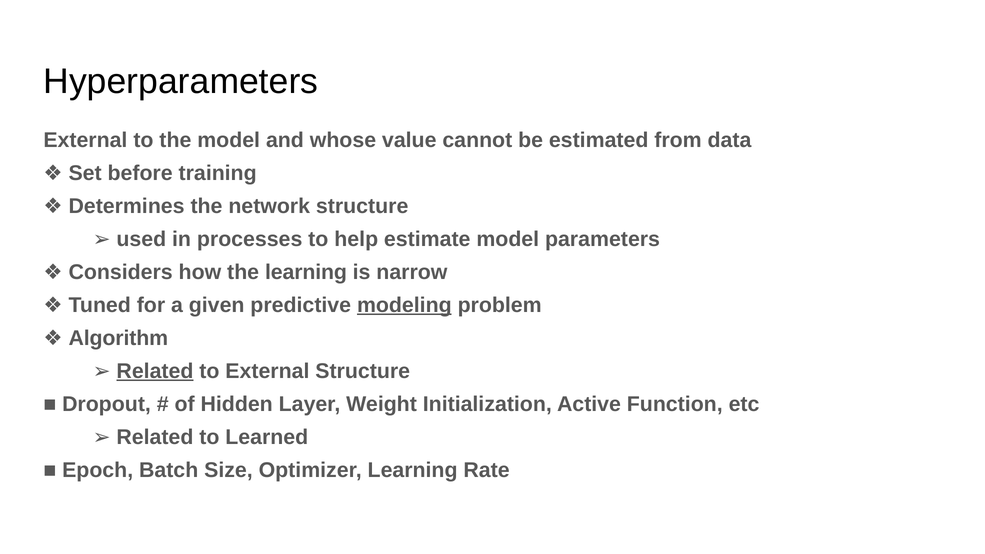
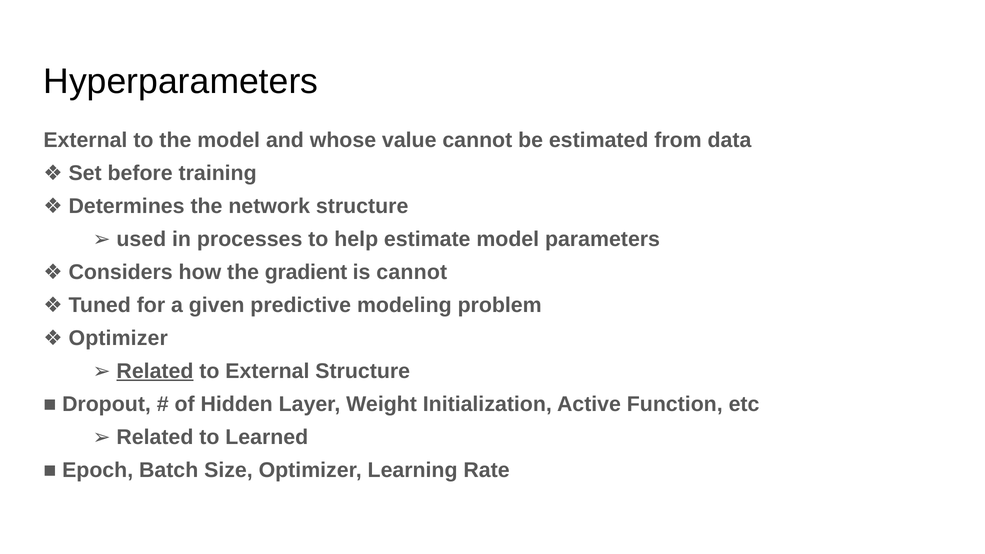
the learning: learning -> gradient (306, 272)
is narrow: narrow -> cannot (412, 272)
modeling underline: present -> none (404, 305)
Algorithm: Algorithm -> Optimizer (118, 338)
